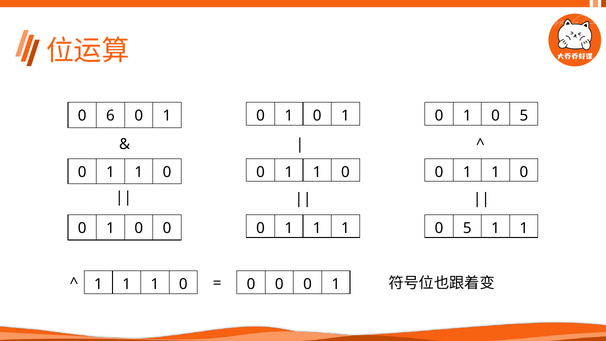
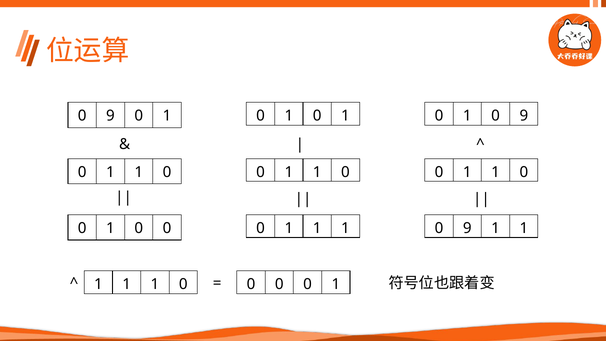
6: 6 -> 9 (110, 116)
1 0 5: 5 -> 9 (524, 116)
5: 5 -> 9 (467, 228)
